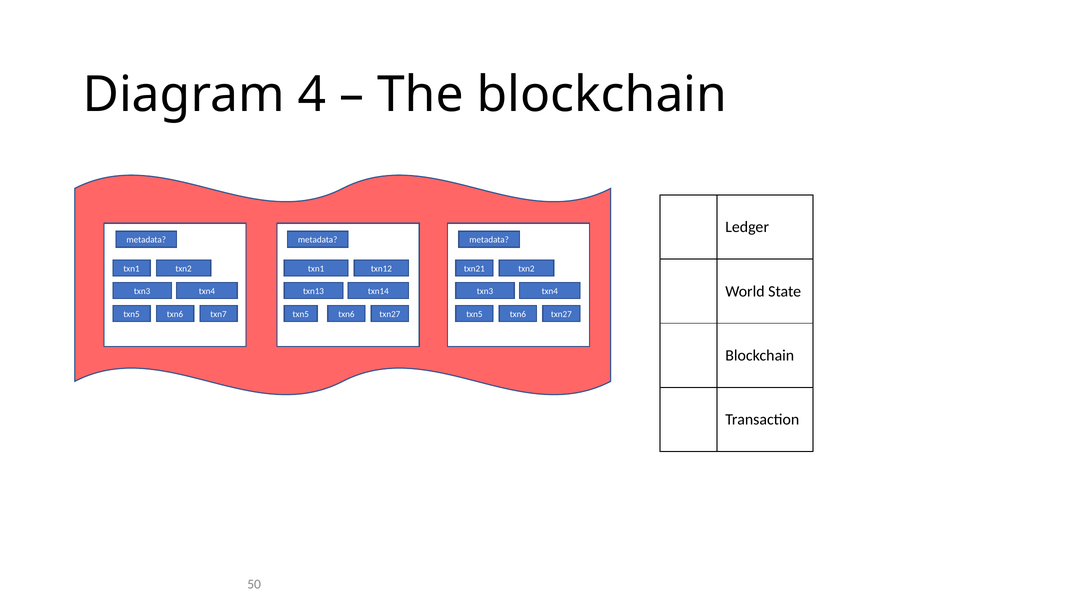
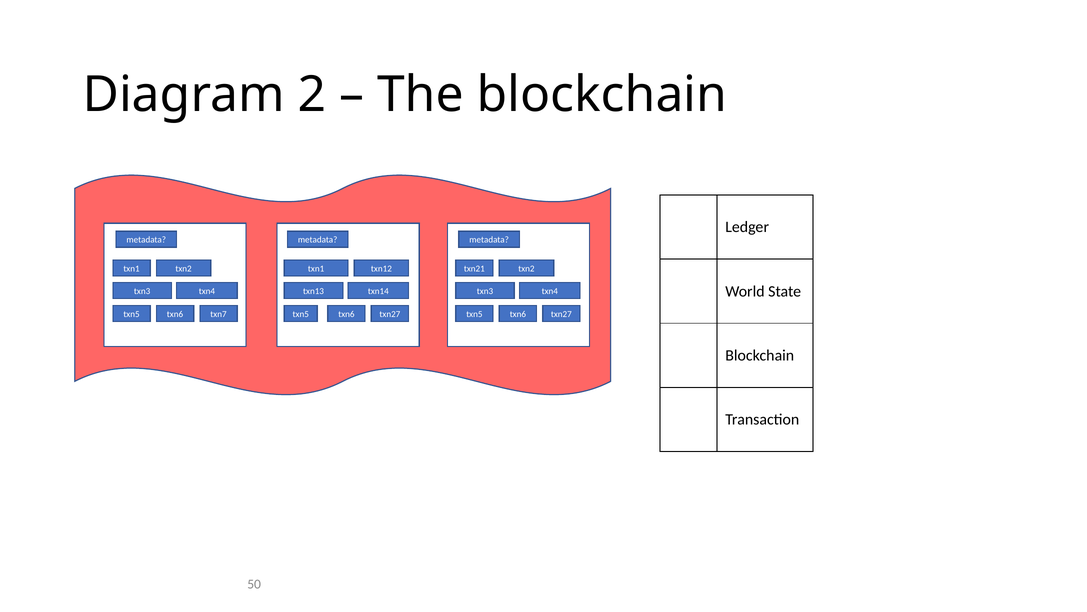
4: 4 -> 2 (312, 94)
